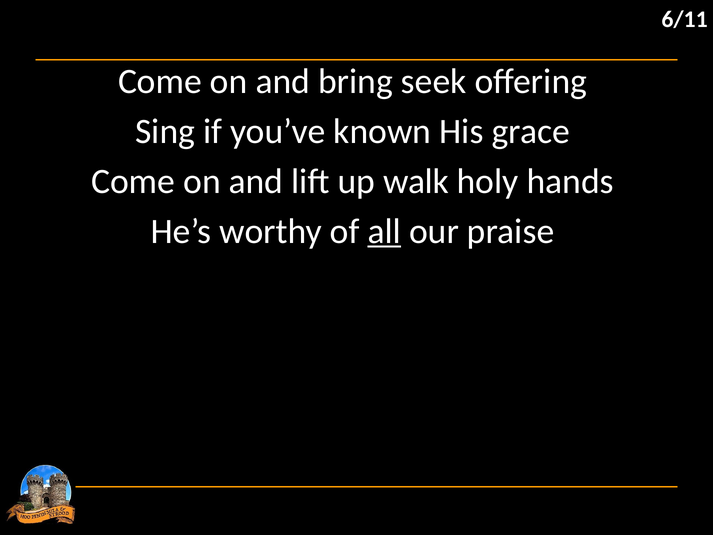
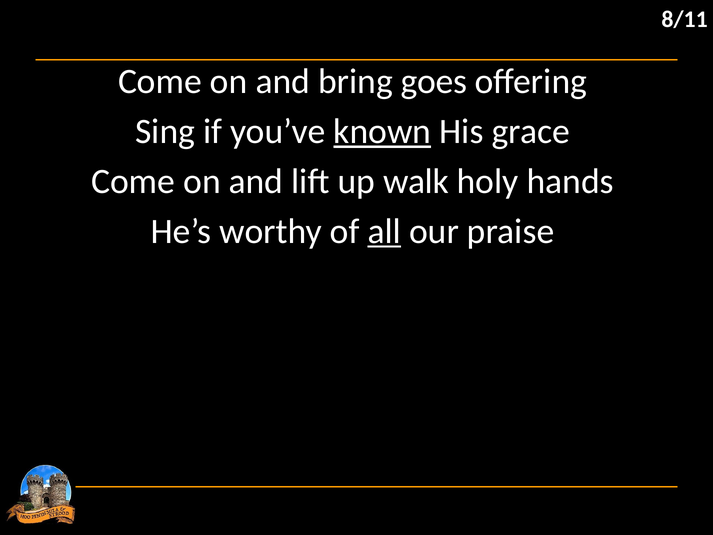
6/11: 6/11 -> 8/11 (685, 19)
seek: seek -> goes (434, 81)
known underline: none -> present (382, 131)
